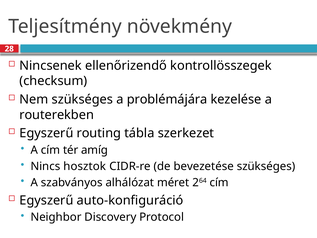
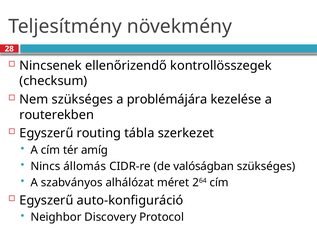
hosztok: hosztok -> állomás (85, 166)
bevezetése: bevezetése -> valóságban (204, 166)
